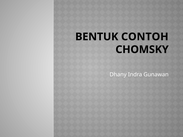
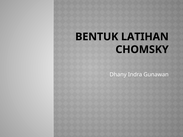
CONTOH: CONTOH -> LATIHAN (145, 37)
